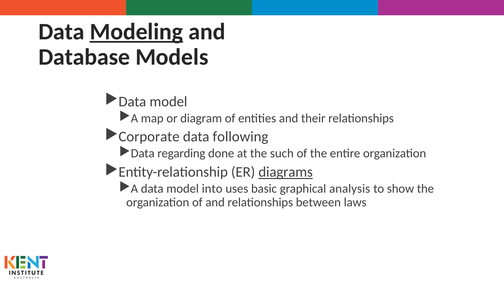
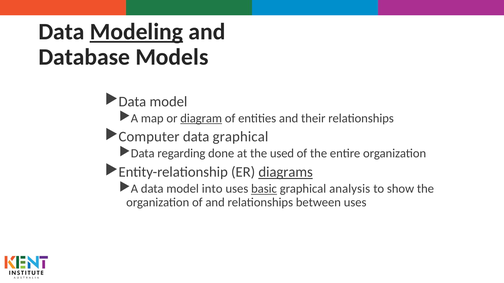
diagram underline: none -> present (201, 118)
Corporate: Corporate -> Computer (149, 137)
data following: following -> graphical (240, 137)
such: such -> used (282, 154)
basic underline: none -> present (264, 189)
between laws: laws -> uses (355, 203)
